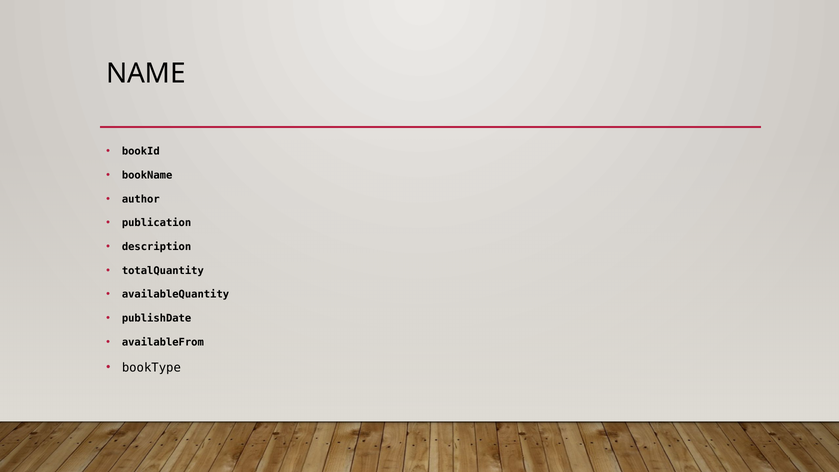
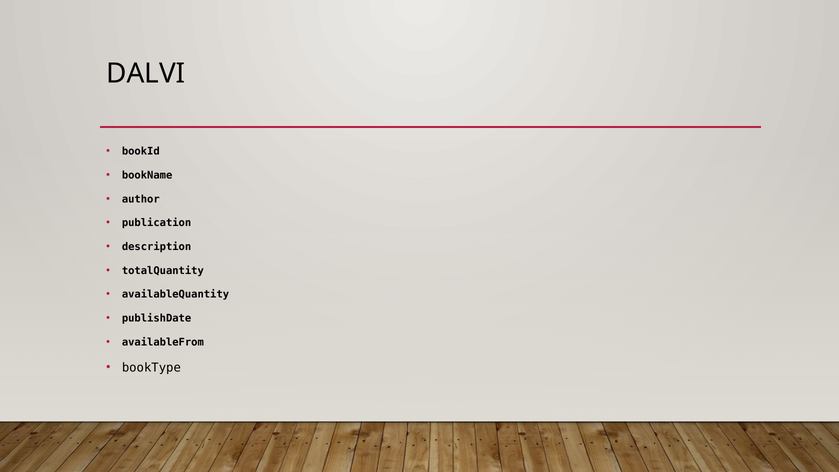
NAME: NAME -> DALVI (146, 73)
